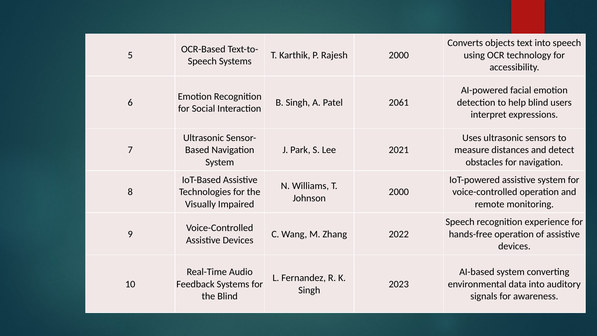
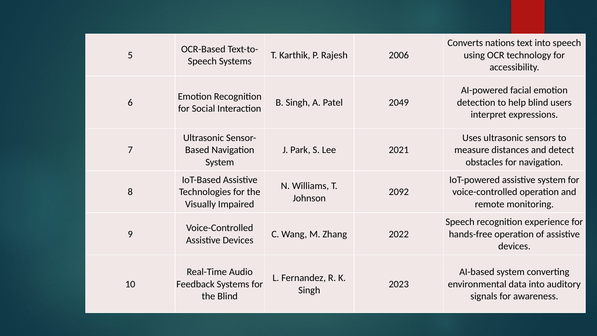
objects: objects -> nations (500, 43)
Rajesh 2000: 2000 -> 2006 (399, 55)
2061: 2061 -> 2049 (399, 102)
2000: 2000 -> 2092 (399, 192)
